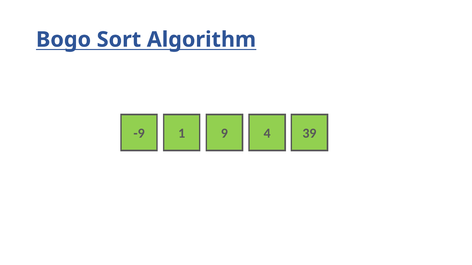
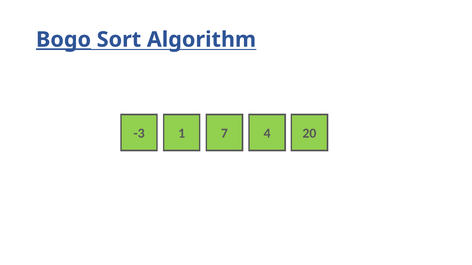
Bogo underline: none -> present (64, 40)
-9: -9 -> -3 (139, 134)
9: 9 -> 7 (224, 134)
39: 39 -> 20 (309, 134)
